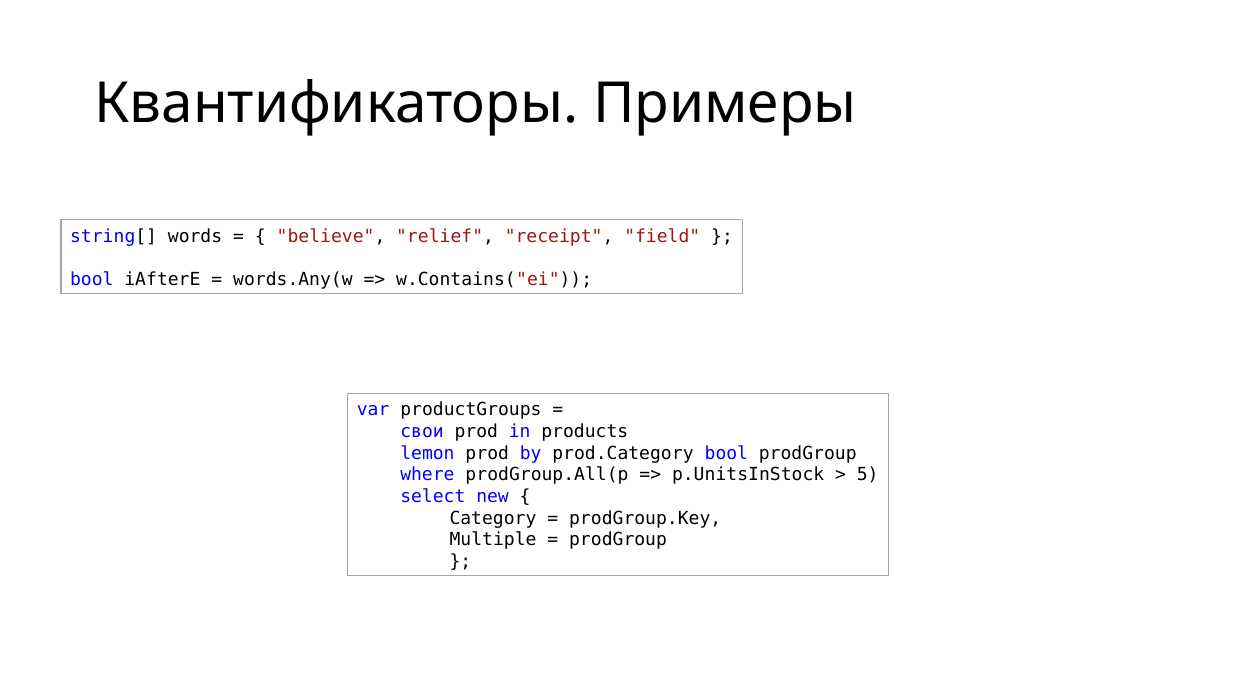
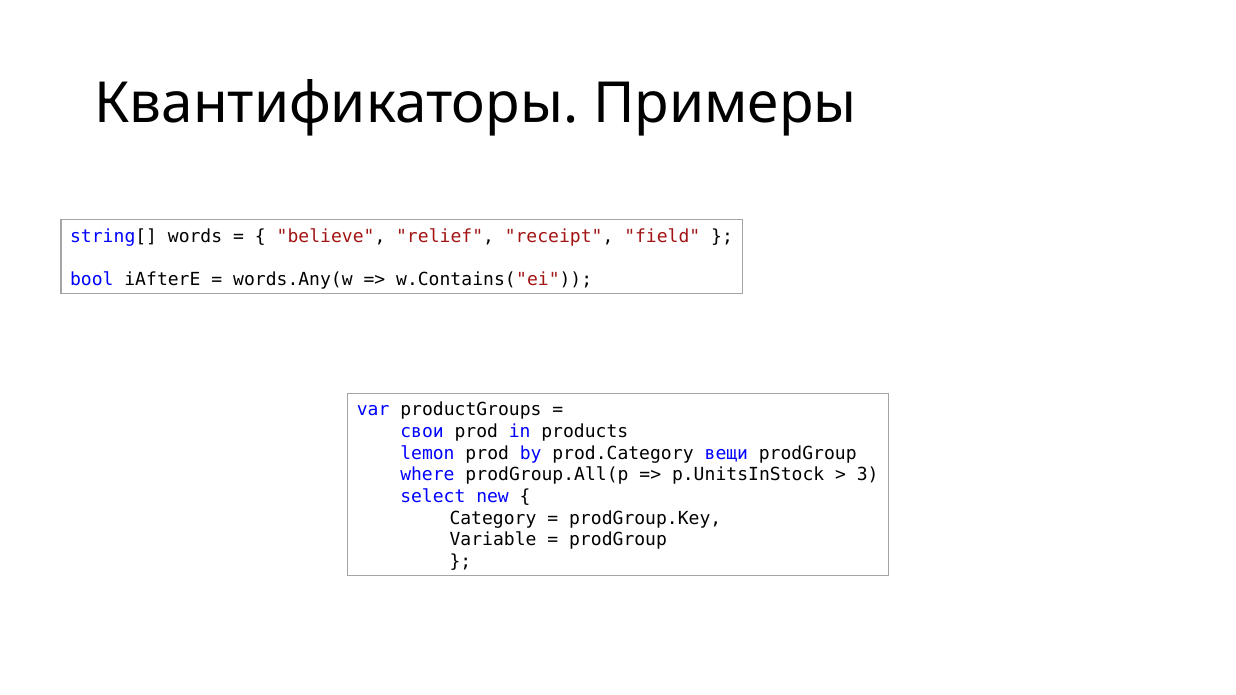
prod.Category bool: bool -> вещи (726, 453)
5: 5 -> 3 (868, 475)
Multiple: Multiple -> Variable (493, 540)
